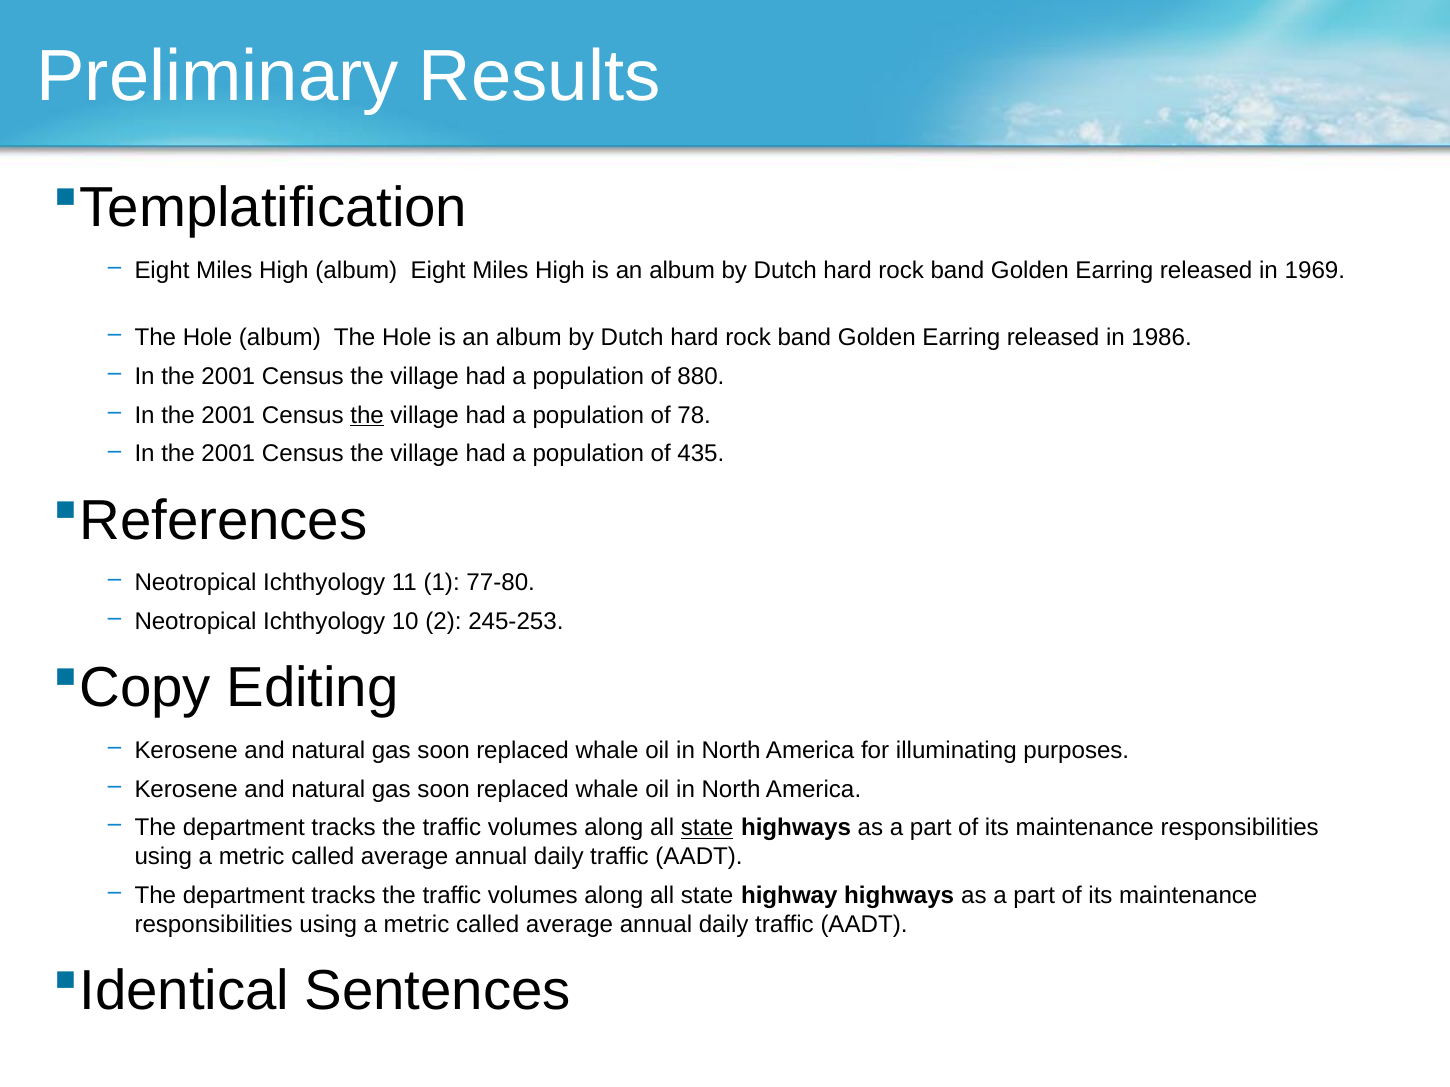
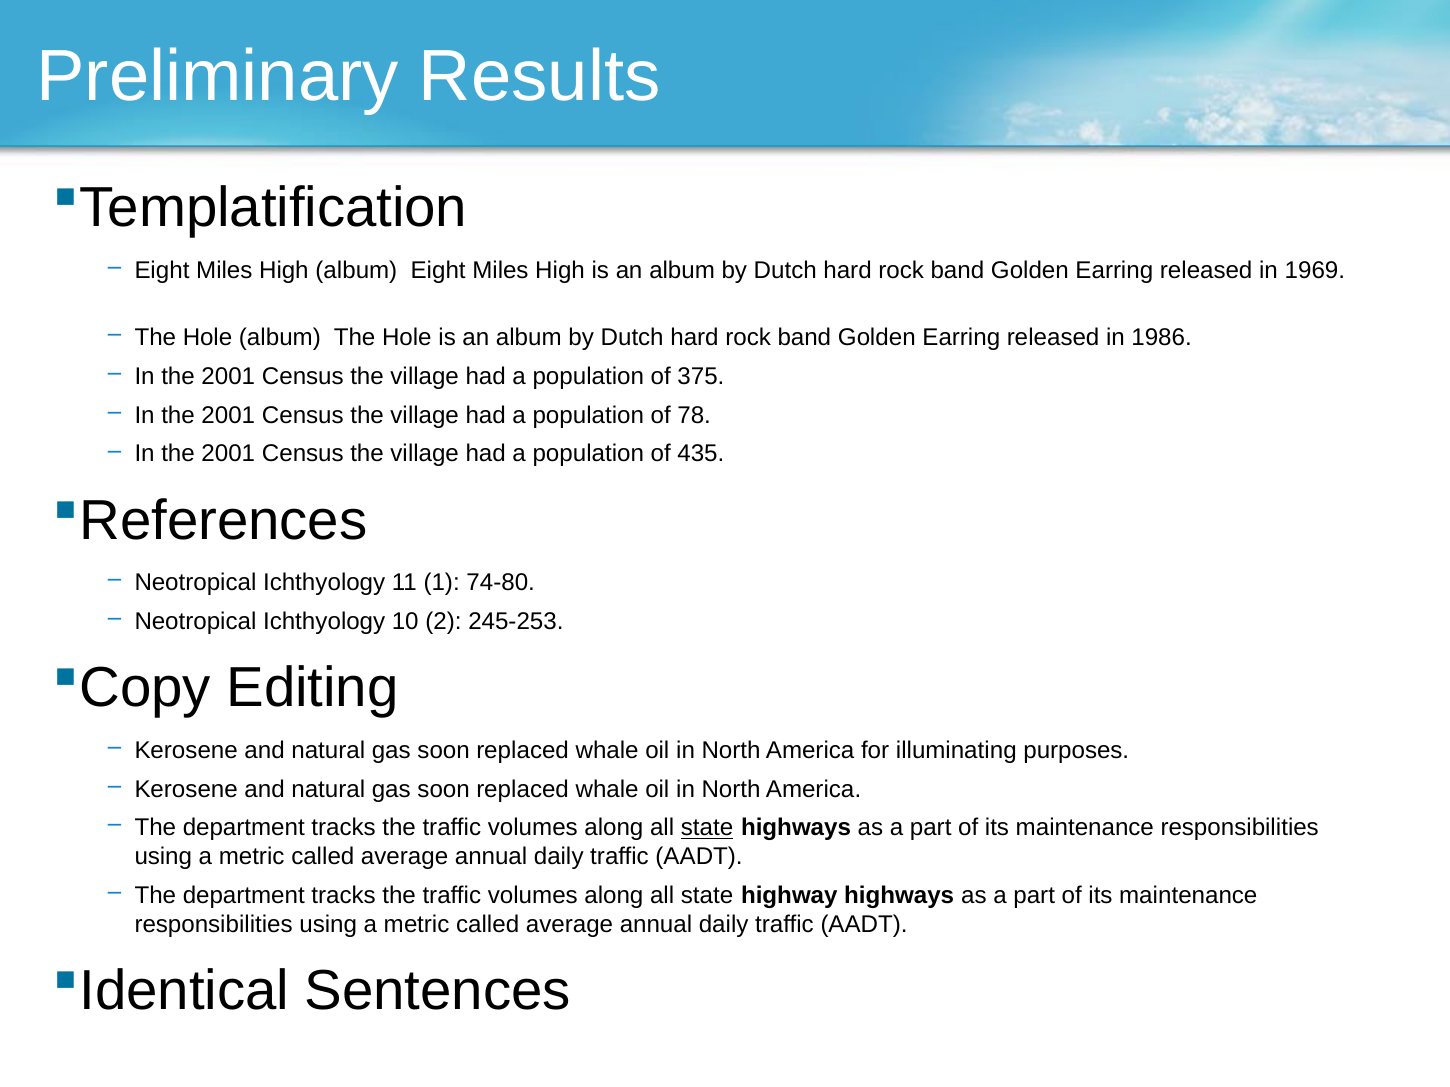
880: 880 -> 375 (701, 377)
the underline: present -> none (367, 415)
77-80: 77-80 -> 74-80 (501, 583)
